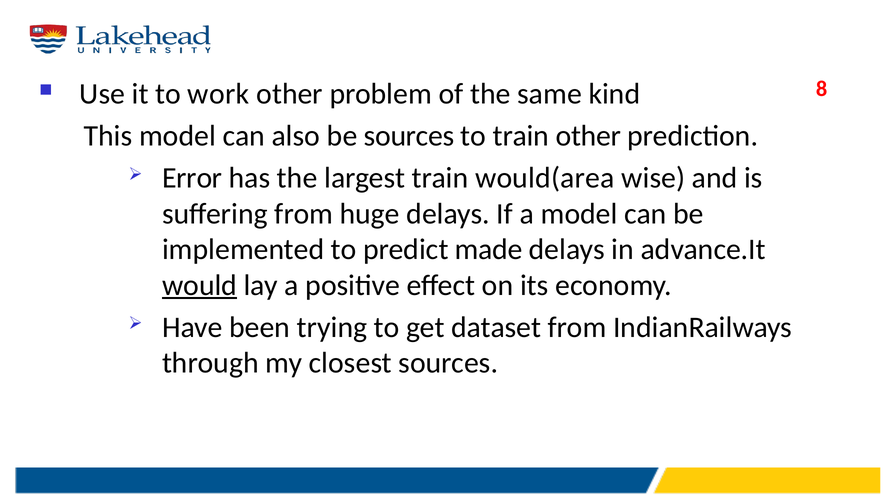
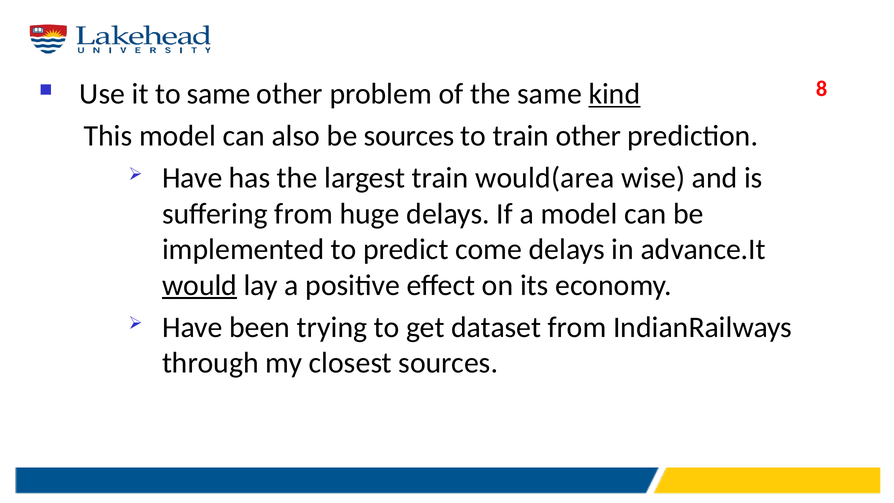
to work: work -> same (219, 94)
kind underline: none -> present (614, 94)
Error: Error -> Have (192, 178)
made: made -> come (489, 249)
